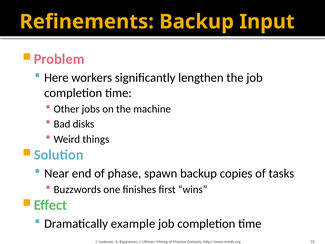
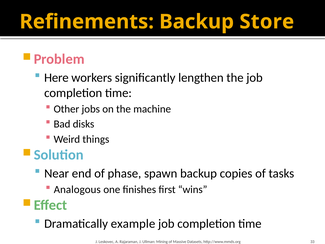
Input: Input -> Store (267, 22)
Buzzwords: Buzzwords -> Analogous (77, 189)
